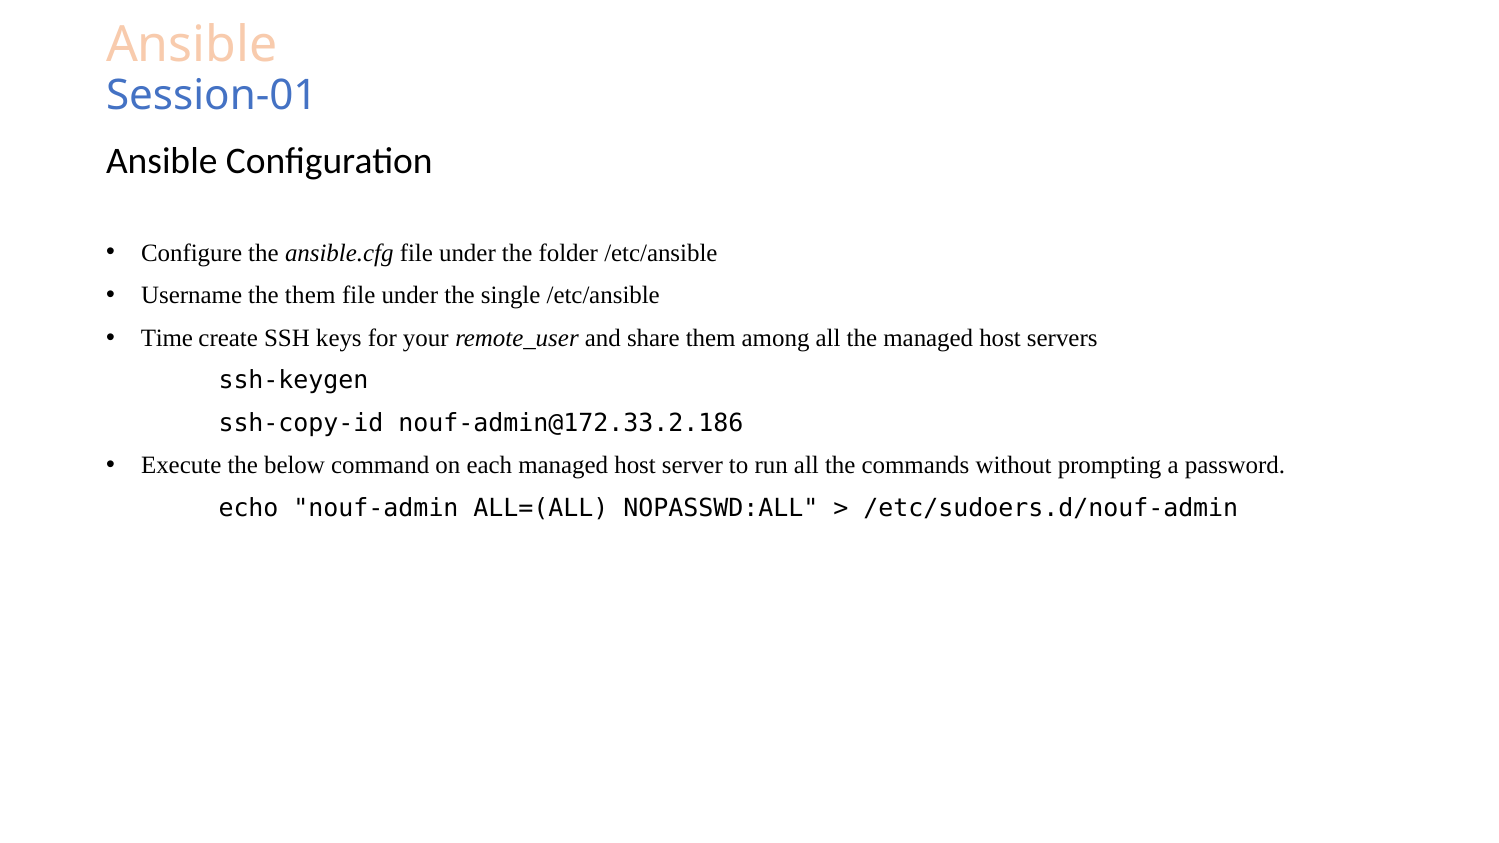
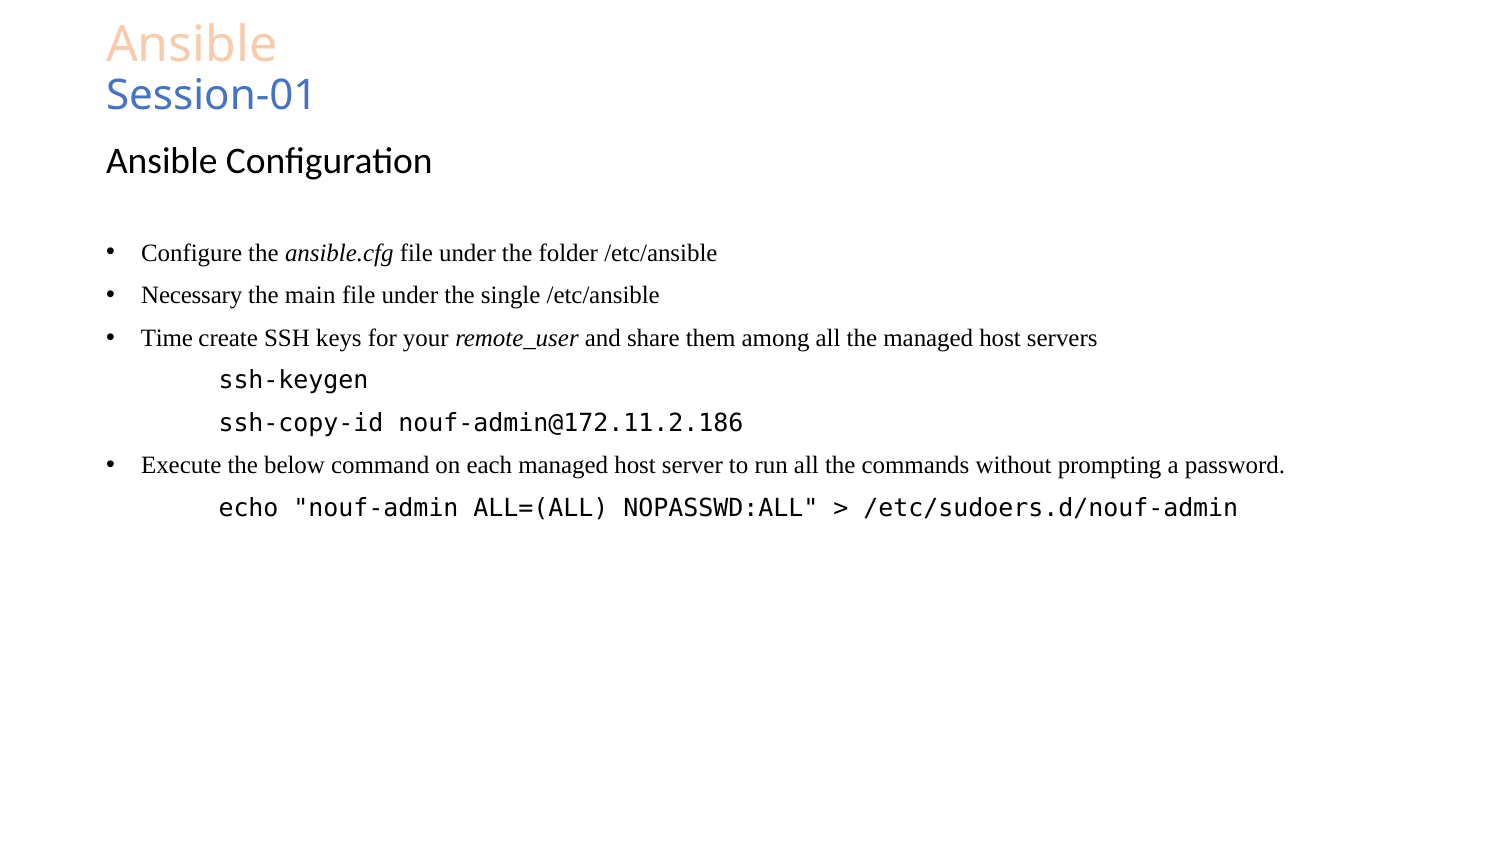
Username: Username -> Necessary (192, 295)
the them: them -> main (310, 295)
nouf-admin@172.33.2.186: nouf-admin@172.33.2.186 -> nouf-admin@172.11.2.186 (571, 423)
